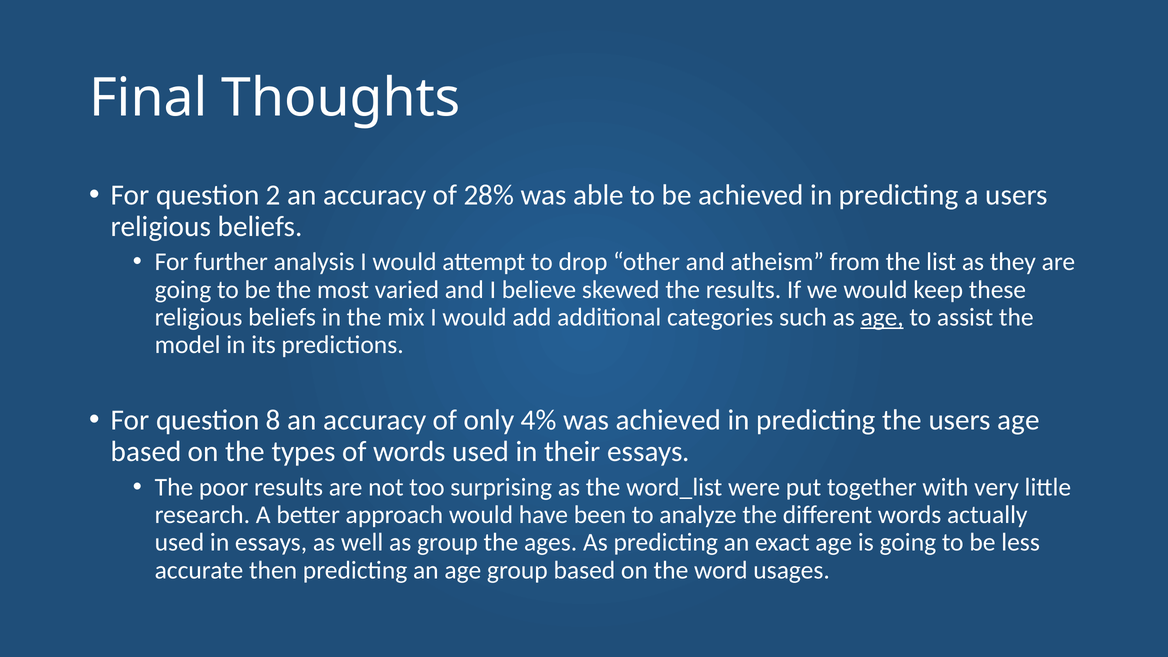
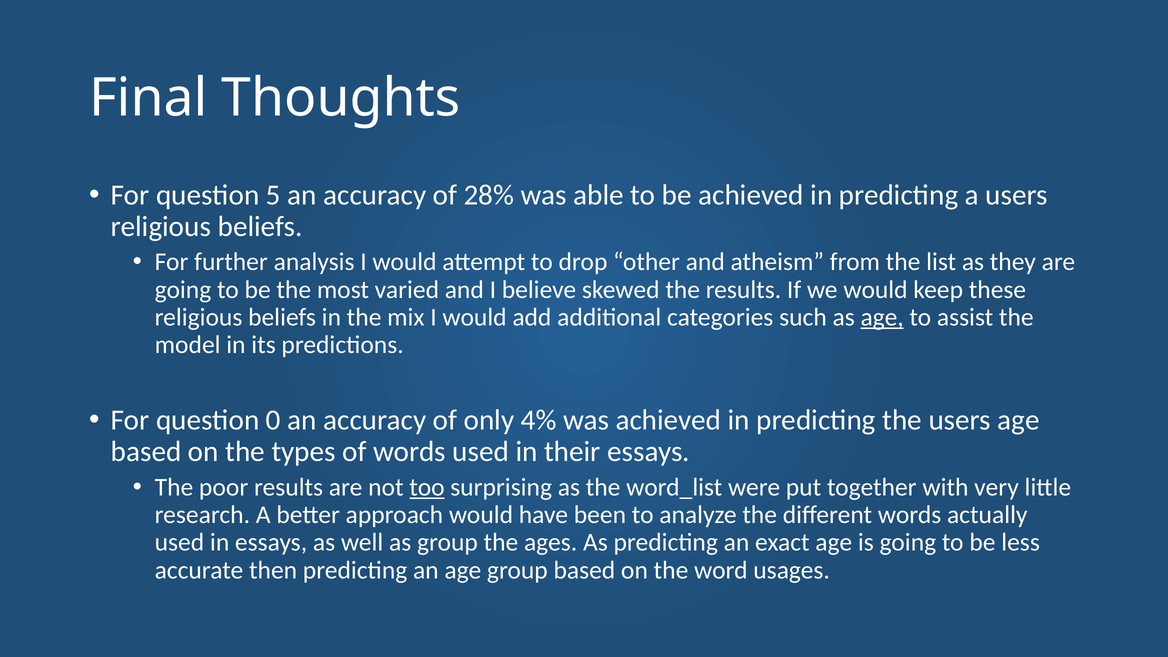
2: 2 -> 5 (273, 195)
8: 8 -> 0 (273, 420)
too underline: none -> present (427, 487)
